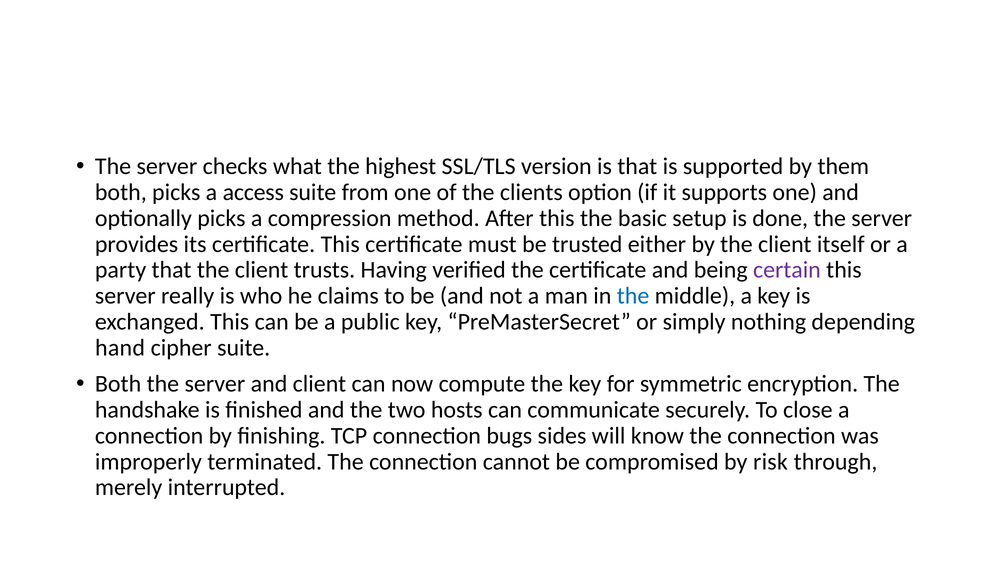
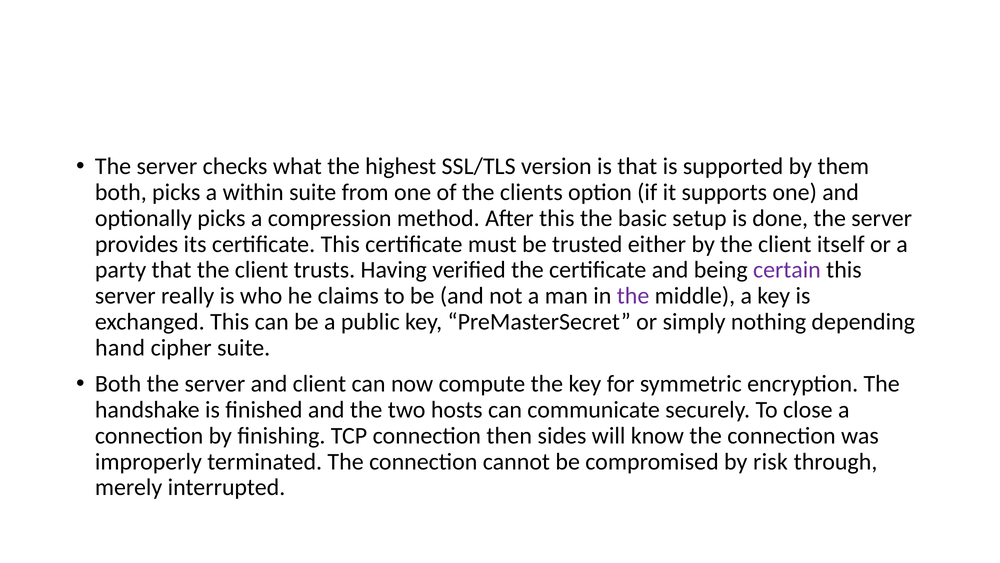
access: access -> within (253, 192)
the colour: blue -> purple (633, 296)
bugs: bugs -> then (509, 435)
